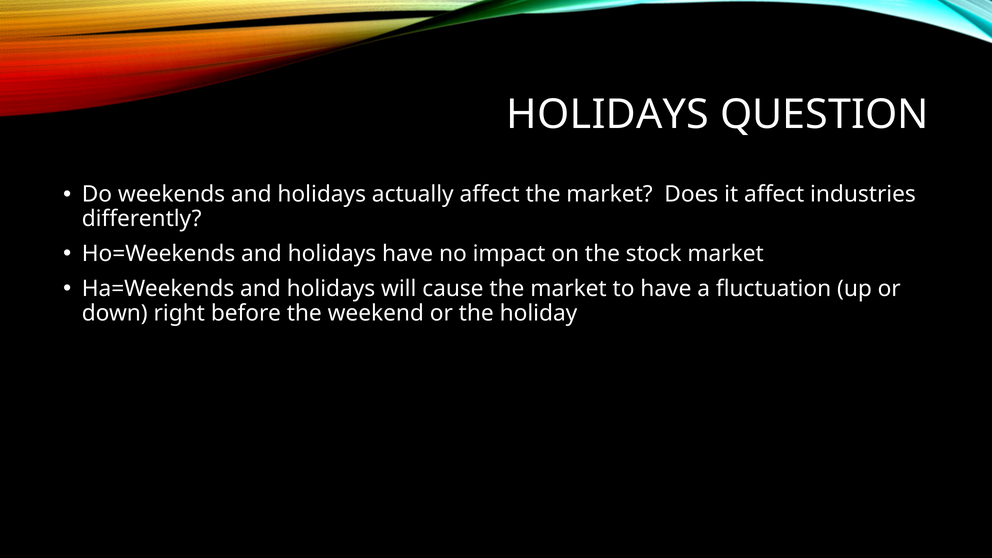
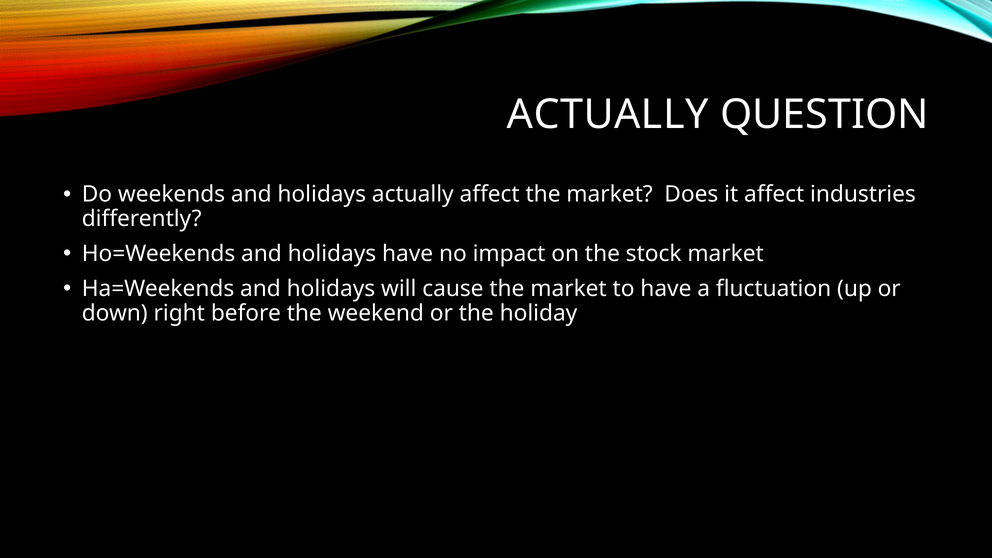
HOLIDAYS: HOLIDAYS -> ACTUALLY (608, 115)
